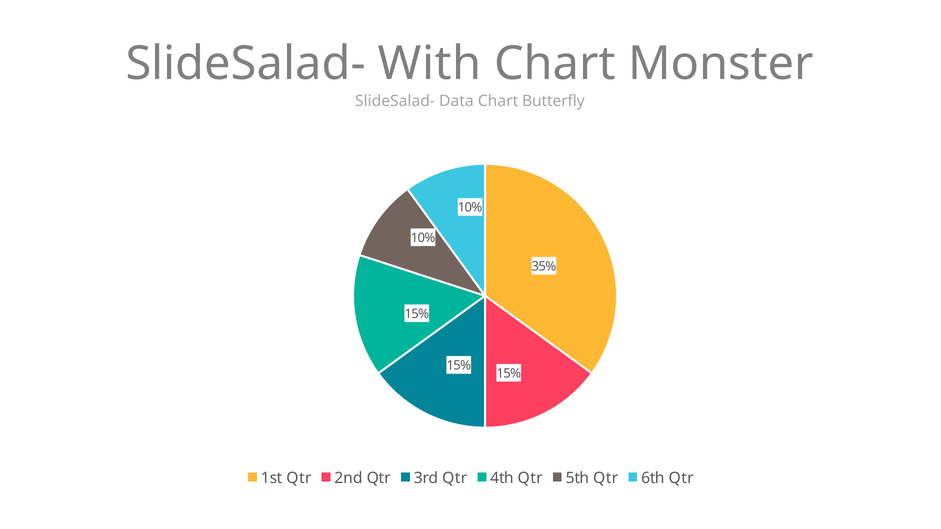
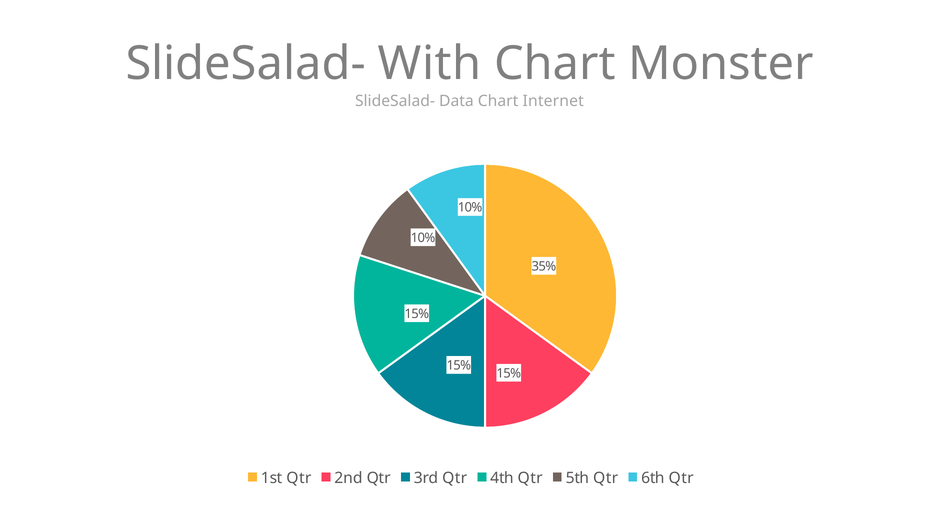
Butterfly: Butterfly -> Internet (553, 101)
